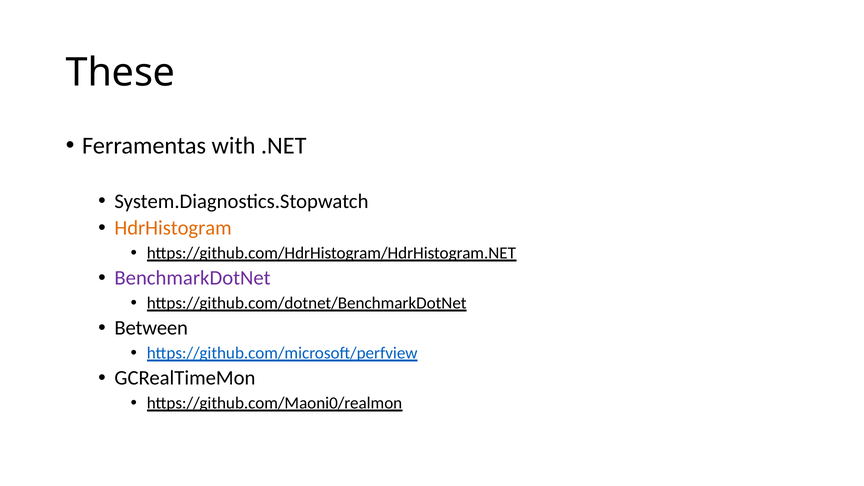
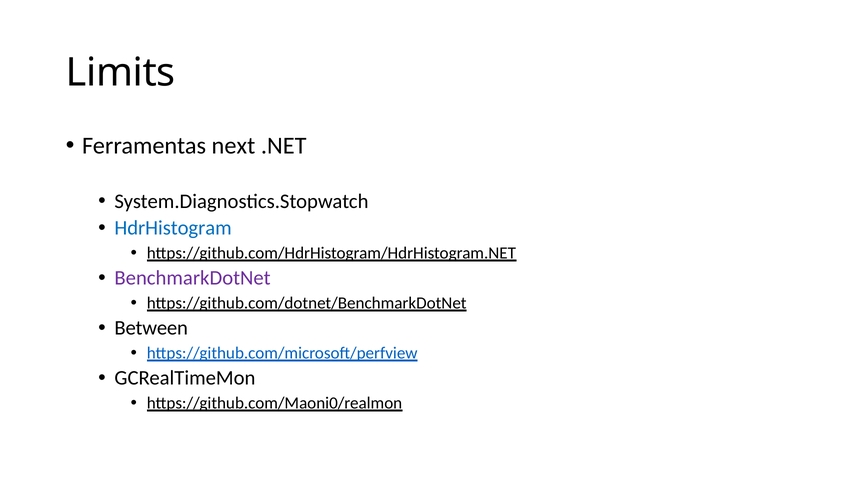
These: These -> Limits (121, 73)
with: with -> next (233, 146)
HdrHistogram colour: orange -> blue (173, 228)
